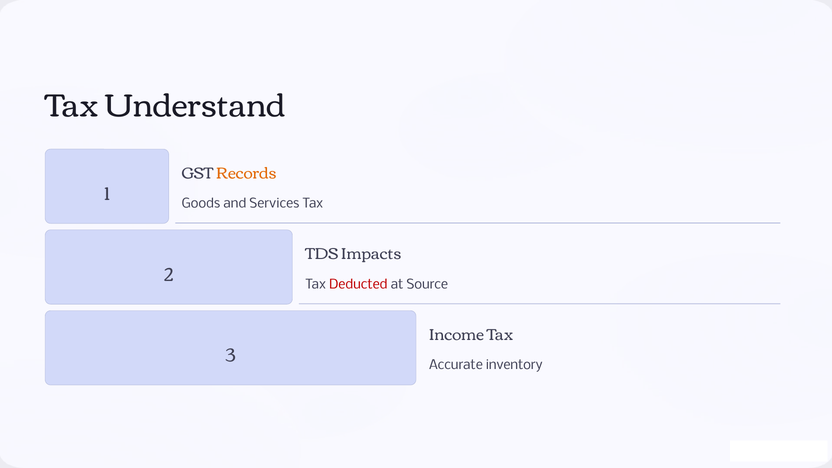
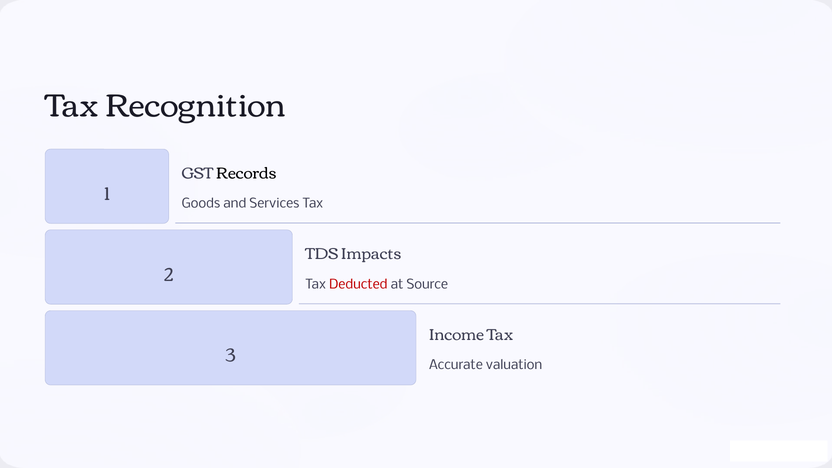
Understand: Understand -> Recognition (195, 106)
Records colour: orange -> black (246, 173)
inventory: inventory -> valuation (514, 365)
